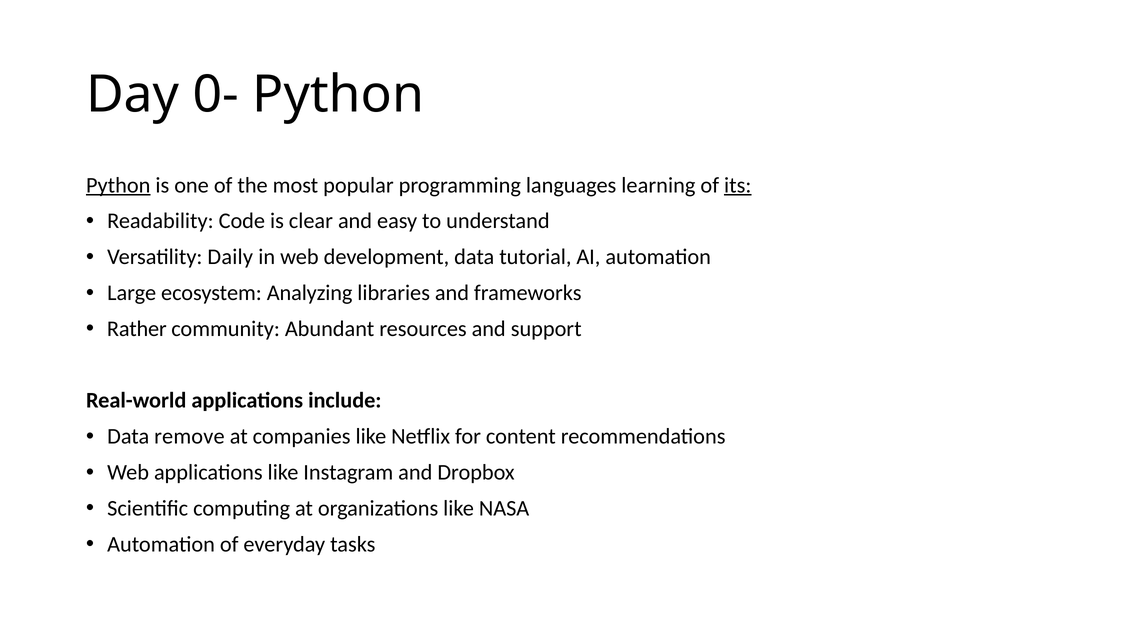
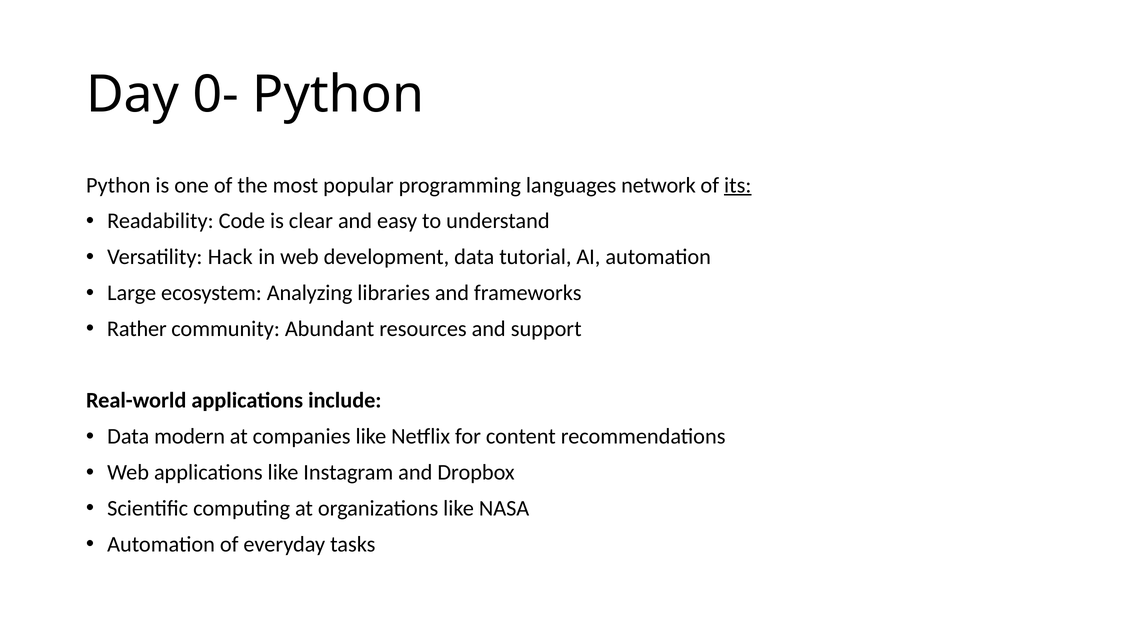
Python underline: present -> none (118, 185)
learning: learning -> network (659, 185)
Daily: Daily -> Hack (230, 257)
remove: remove -> modern (190, 437)
